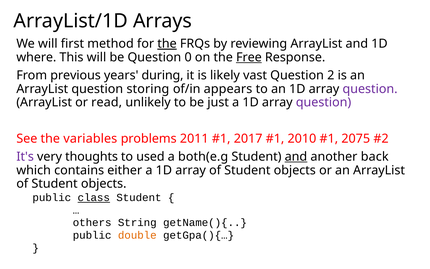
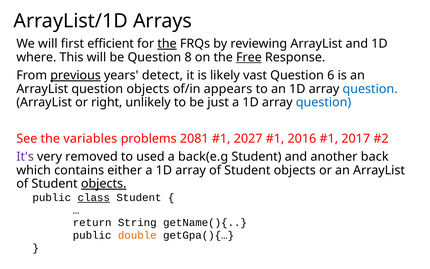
method: method -> efficient (111, 44)
0: 0 -> 8 (188, 57)
previous underline: none -> present (76, 75)
during: during -> detect (162, 75)
2: 2 -> 6 (331, 75)
question storing: storing -> objects (148, 89)
question colour: purple -> blue (370, 89)
read: read -> right (107, 102)
question colour: purple -> blue (324, 102)
2011: 2011 -> 2081 (194, 138)
2017: 2017 -> 2027 (248, 138)
2010: 2010 -> 2016 (302, 138)
2075: 2075 -> 2017 (356, 138)
thoughts: thoughts -> removed (92, 157)
both(e.g: both(e.g -> back(e.g (203, 157)
and underline: present -> none (296, 157)
objects underline: none -> present (104, 184)
others: others -> return (92, 223)
